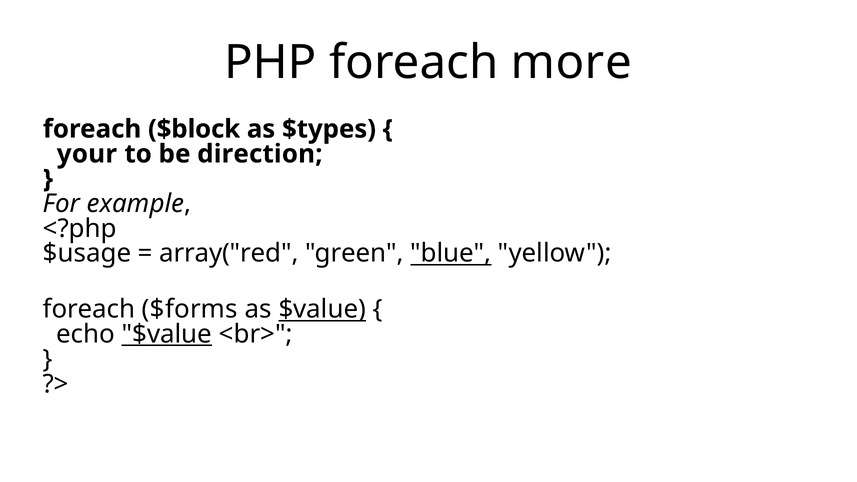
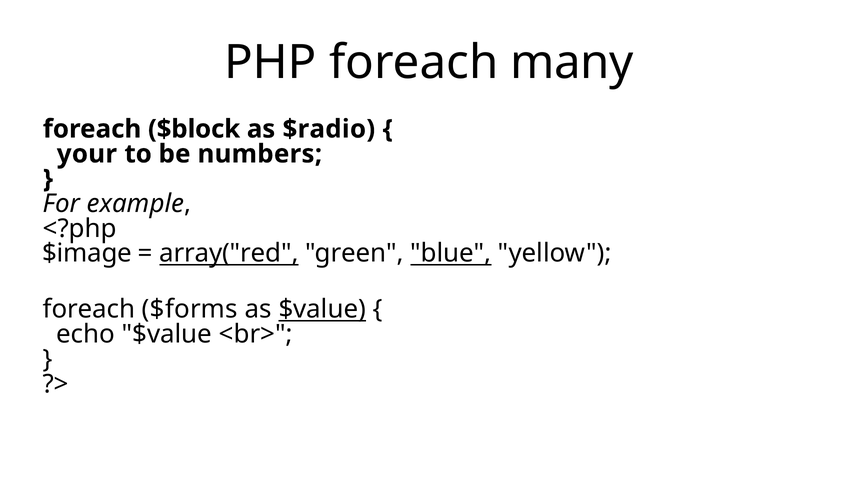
more: more -> many (572, 63)
$types: $types -> $radio (329, 129)
direction: direction -> numbers (260, 154)
$usage: $usage -> $image (87, 253)
array("red underline: none -> present (229, 253)
$value underline: present -> none (167, 334)
